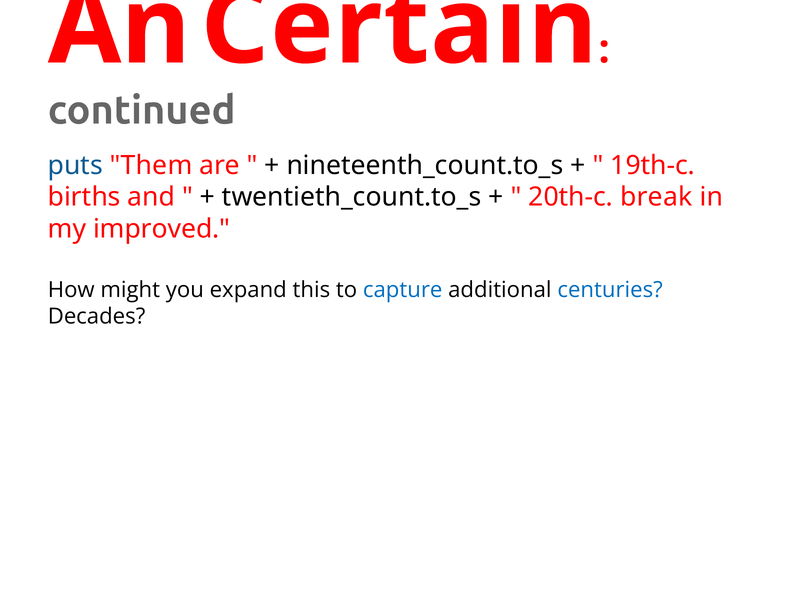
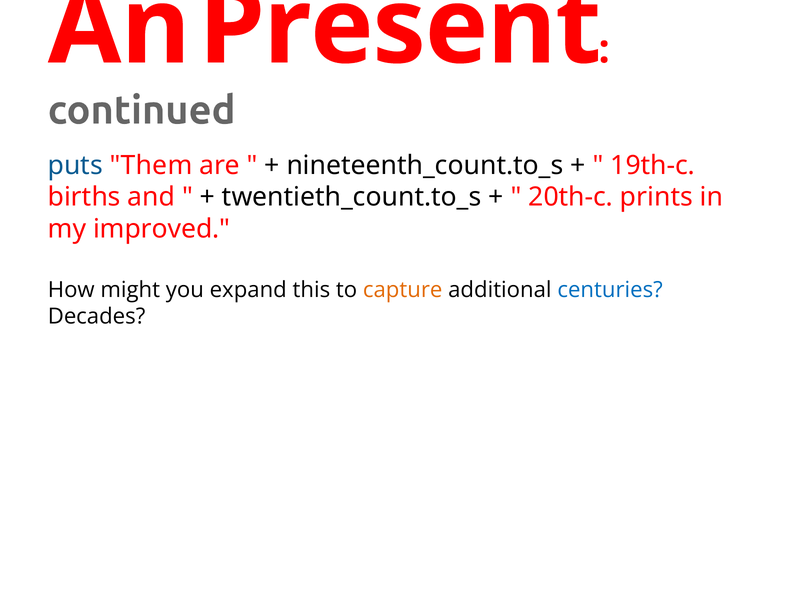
Certain: Certain -> Present (400, 27)
break: break -> prints (656, 197)
capture colour: blue -> orange (403, 290)
